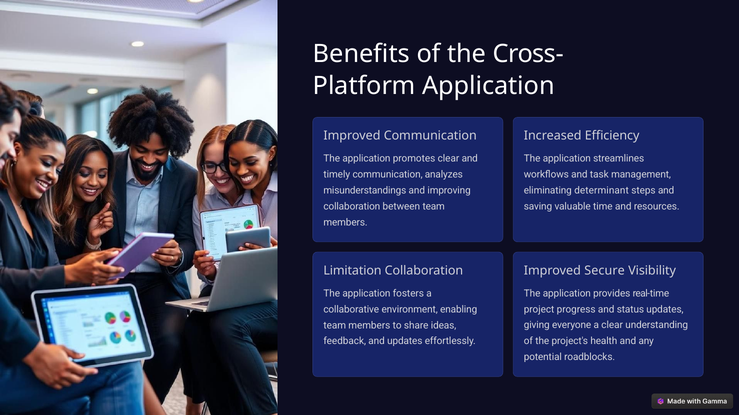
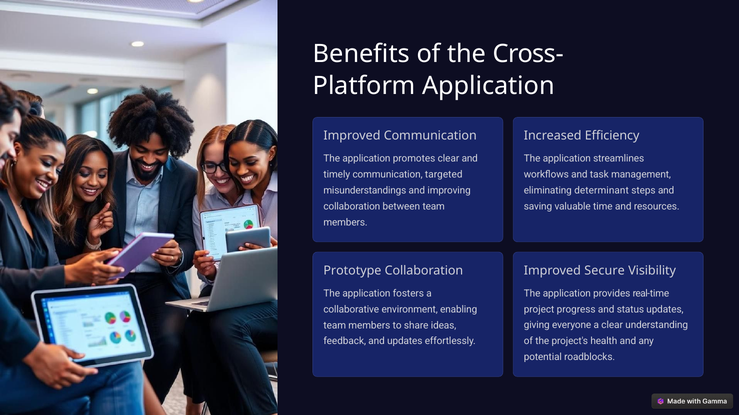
analyzes: analyzes -> targeted (444, 175)
Limitation: Limitation -> Prototype (352, 271)
